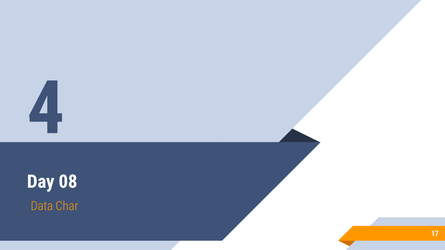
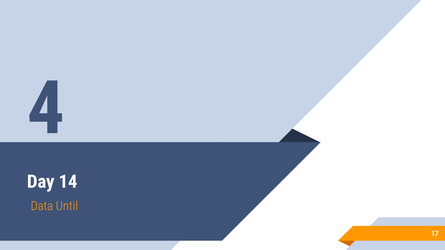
08: 08 -> 14 (68, 182)
Char: Char -> Until (67, 206)
